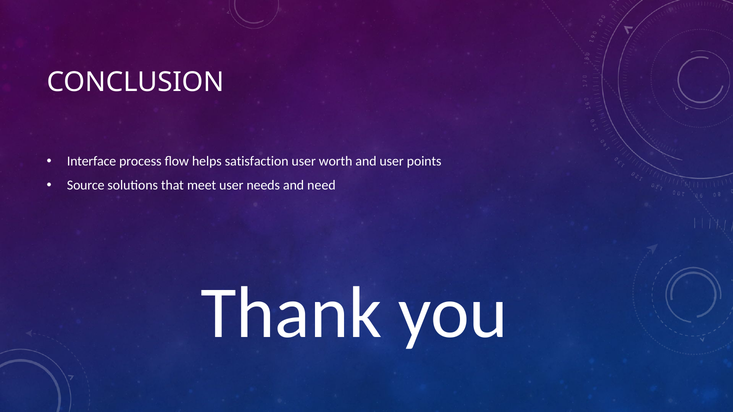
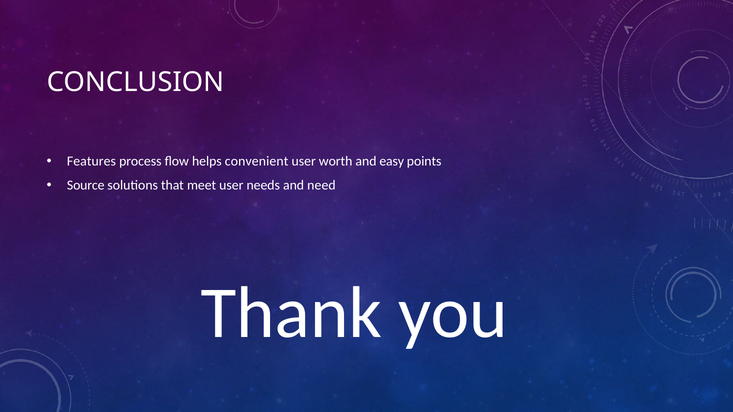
Interface: Interface -> Features (91, 161)
satisfaction: satisfaction -> convenient (257, 161)
and user: user -> easy (392, 161)
